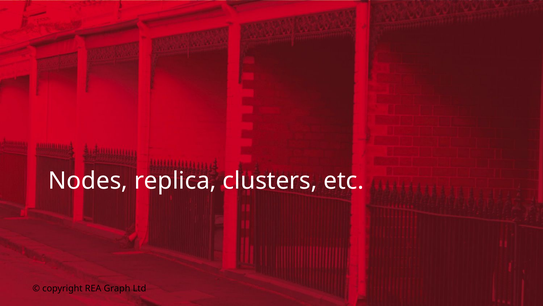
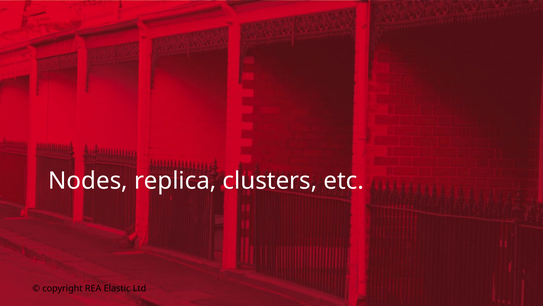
Graph: Graph -> Elastic (117, 288)
